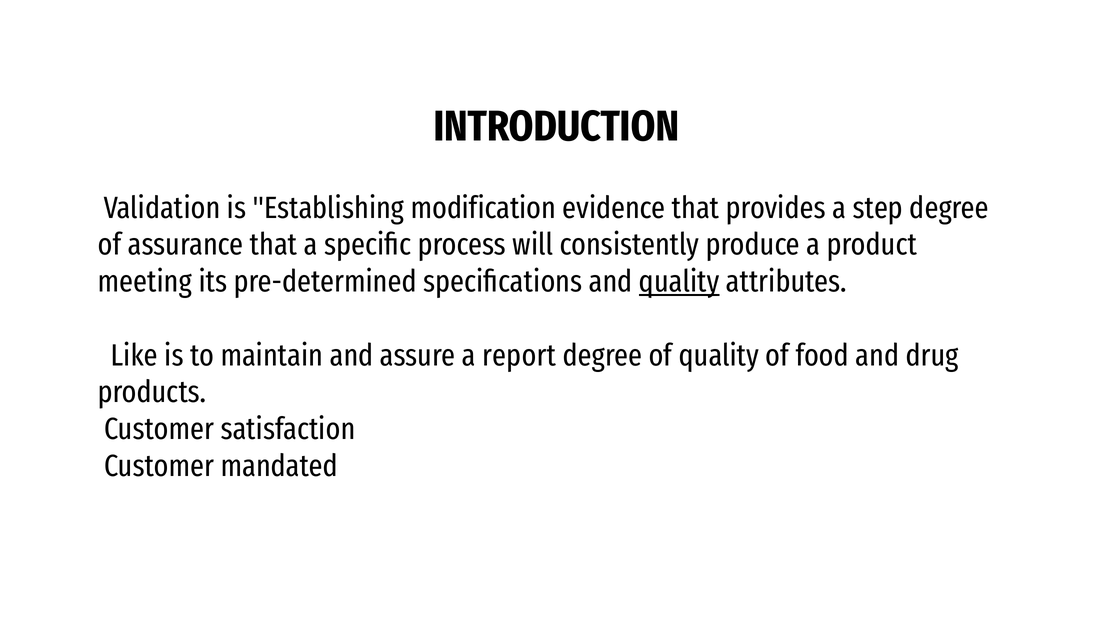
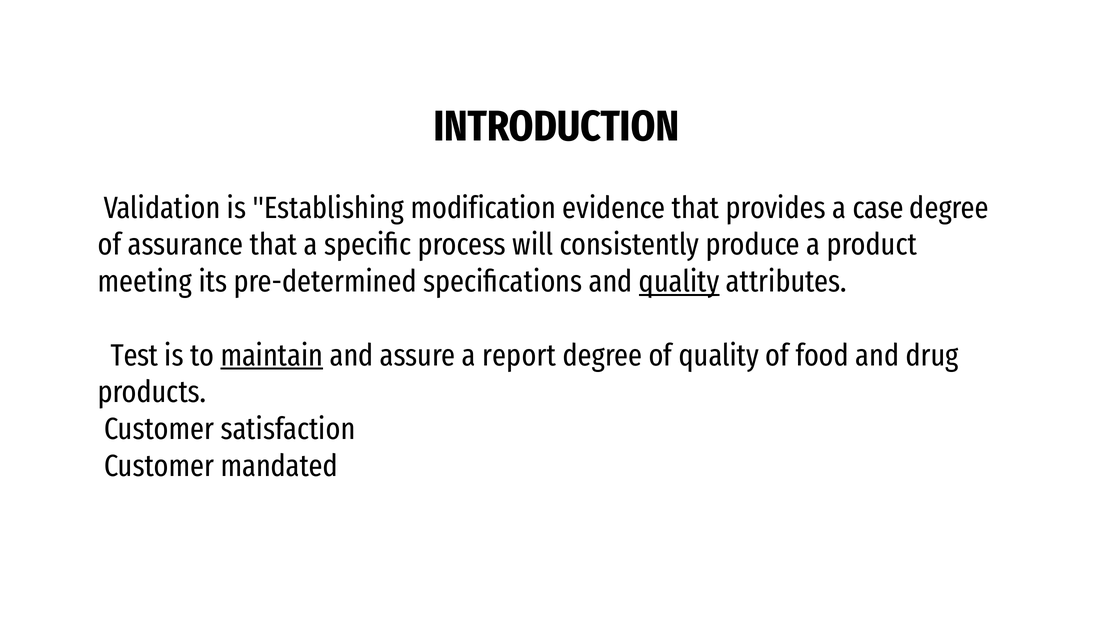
step: step -> case (878, 208)
Like: Like -> Test (135, 355)
maintain underline: none -> present (272, 355)
